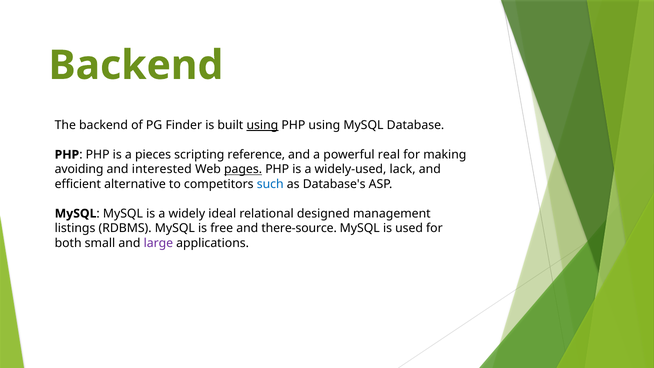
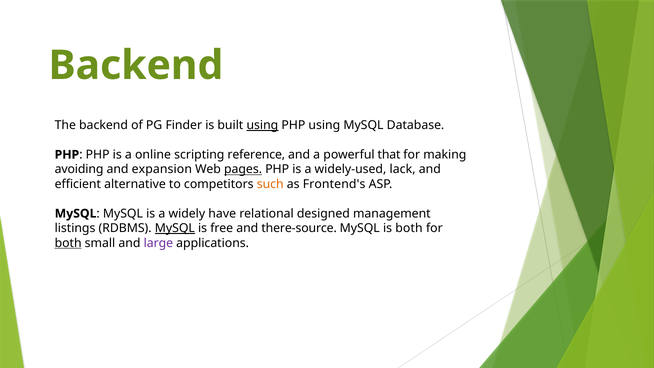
pieces: pieces -> online (153, 155)
real: real -> that (389, 155)
interested: interested -> expansion (162, 169)
such colour: blue -> orange (270, 184)
Database's: Database's -> Frontend's (334, 184)
ideal: ideal -> have (222, 213)
MySQL underline: none -> present (175, 228)
is used: used -> both (409, 228)
both underline: none -> present (68, 243)
